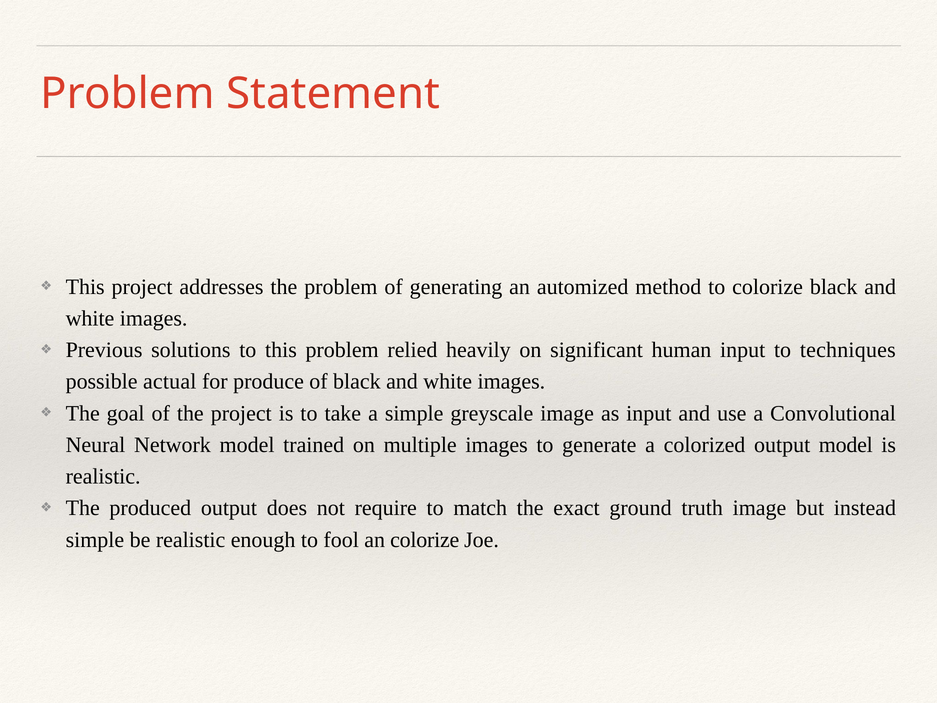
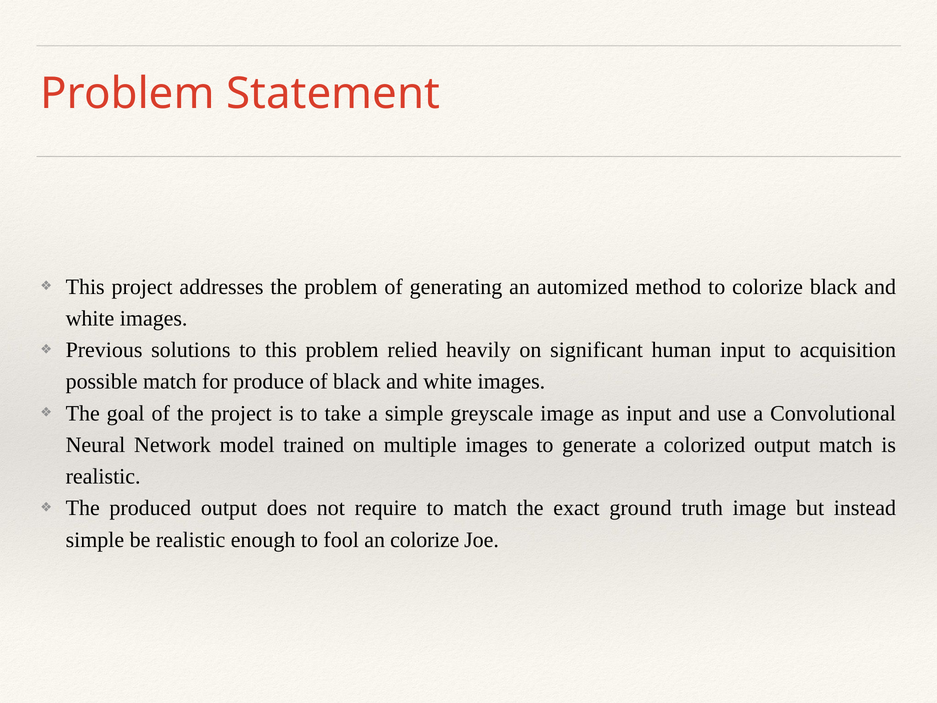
techniques: techniques -> acquisition (848, 350)
possible actual: actual -> match (170, 382)
output model: model -> match (846, 445)
